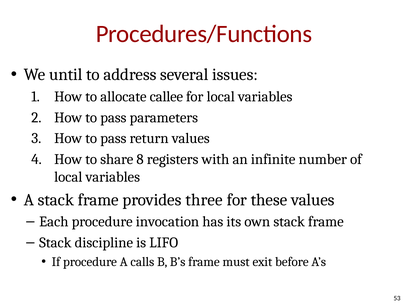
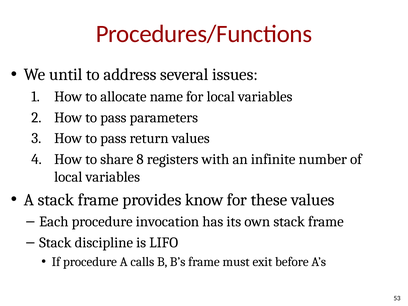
callee: callee -> name (166, 97)
three: three -> know (204, 200)
